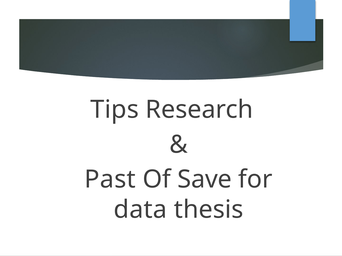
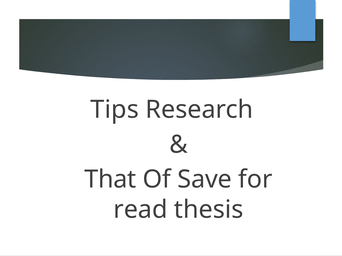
Past: Past -> That (110, 180)
data: data -> read (140, 210)
